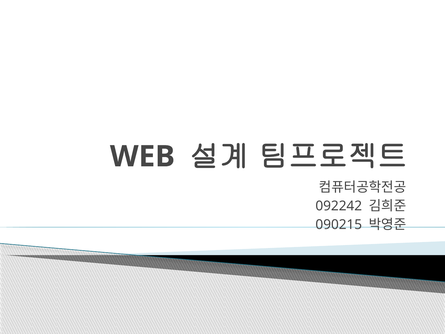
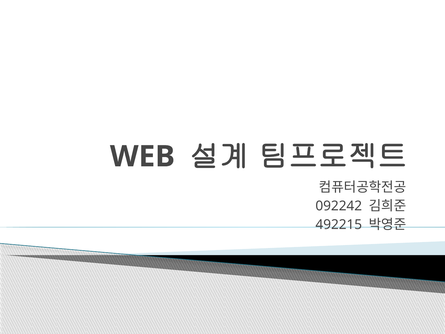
090215: 090215 -> 492215 (339, 225)
